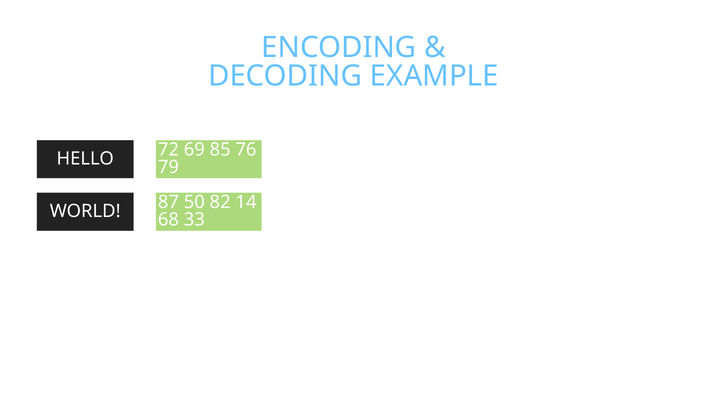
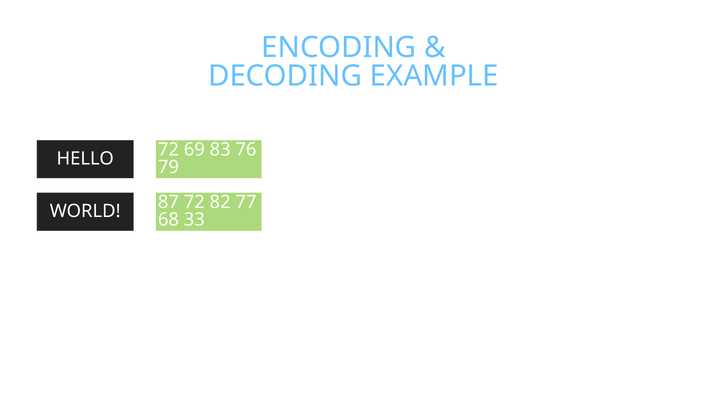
85: 85 -> 83 (220, 149)
87 50: 50 -> 72 (194, 202)
14: 14 -> 77 (246, 202)
